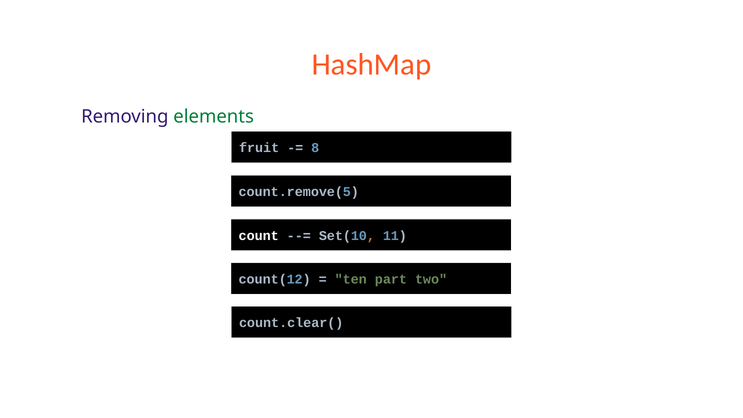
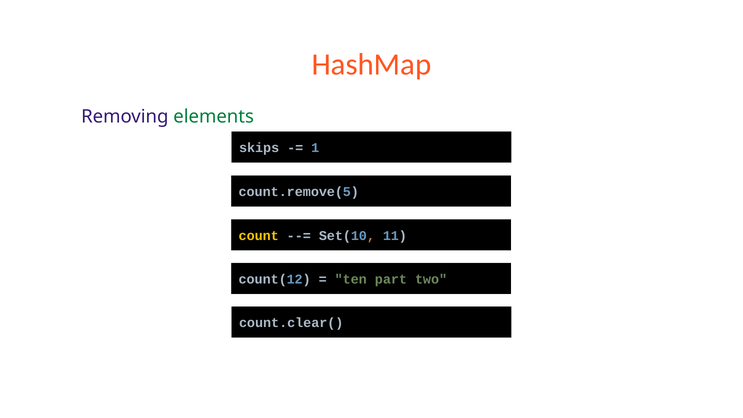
fruit: fruit -> skips (259, 148)
8: 8 -> 1 (315, 148)
count colour: white -> yellow (259, 236)
